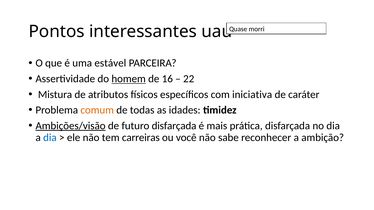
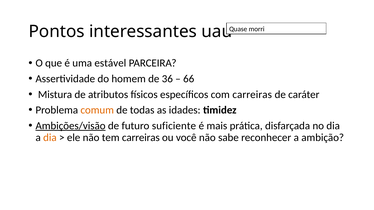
homem underline: present -> none (129, 79)
16: 16 -> 36 (167, 79)
22: 22 -> 66 (189, 79)
com iniciativa: iniciativa -> carreiras (252, 95)
futuro disfarçada: disfarçada -> suficiente (174, 126)
dia colour: blue -> orange (50, 138)
